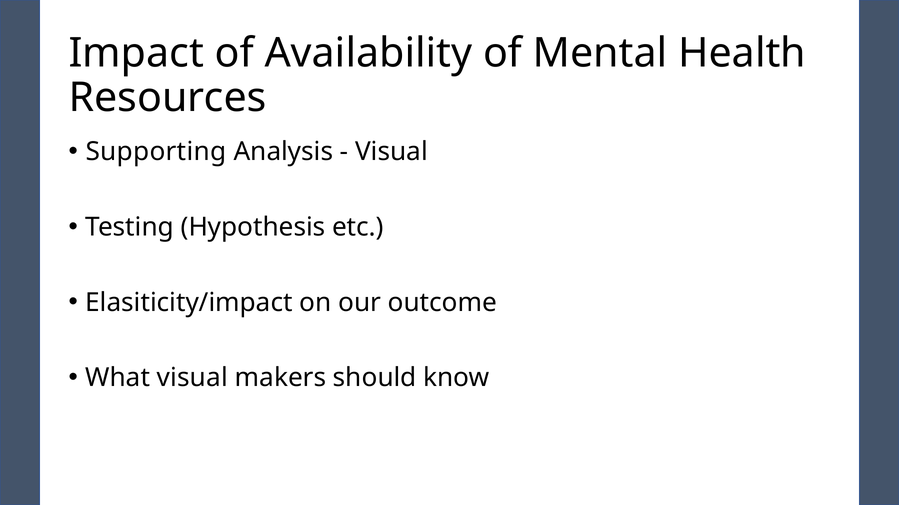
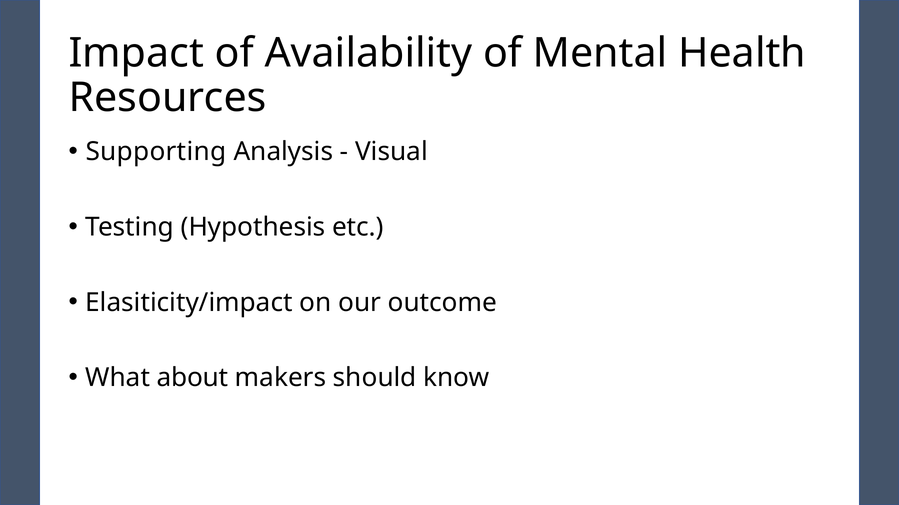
What visual: visual -> about (193, 378)
